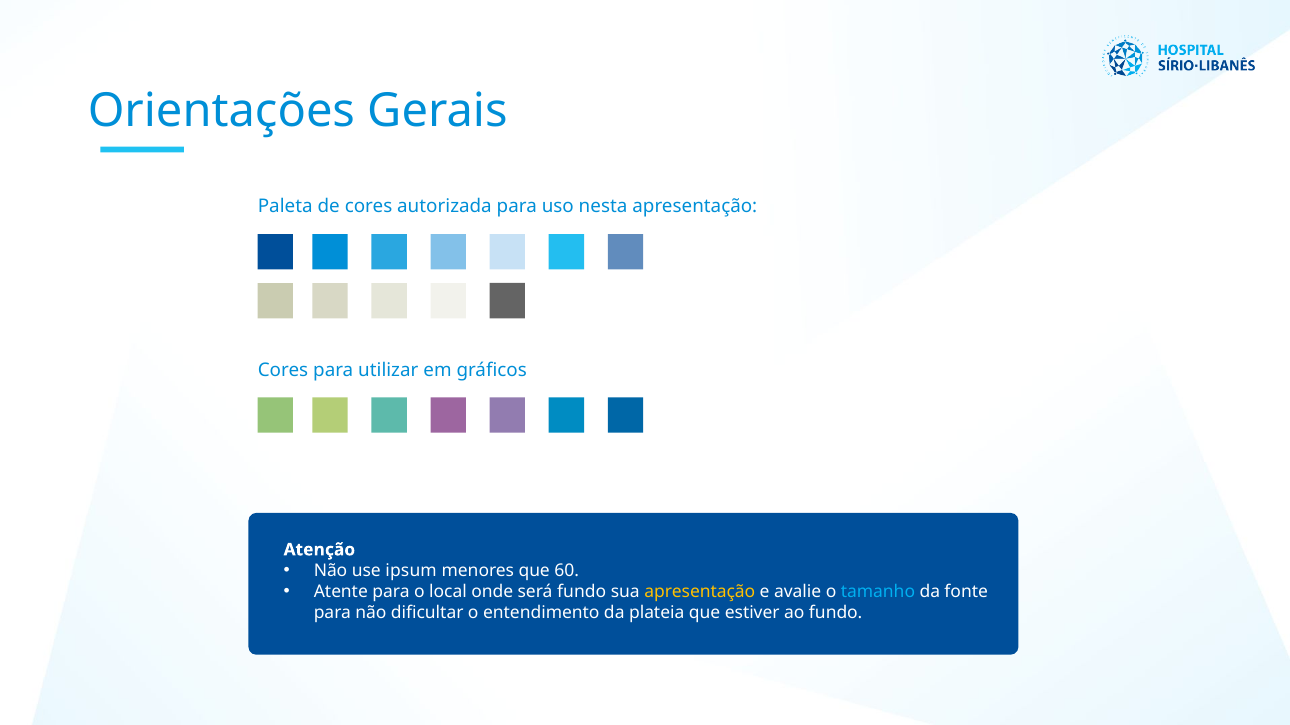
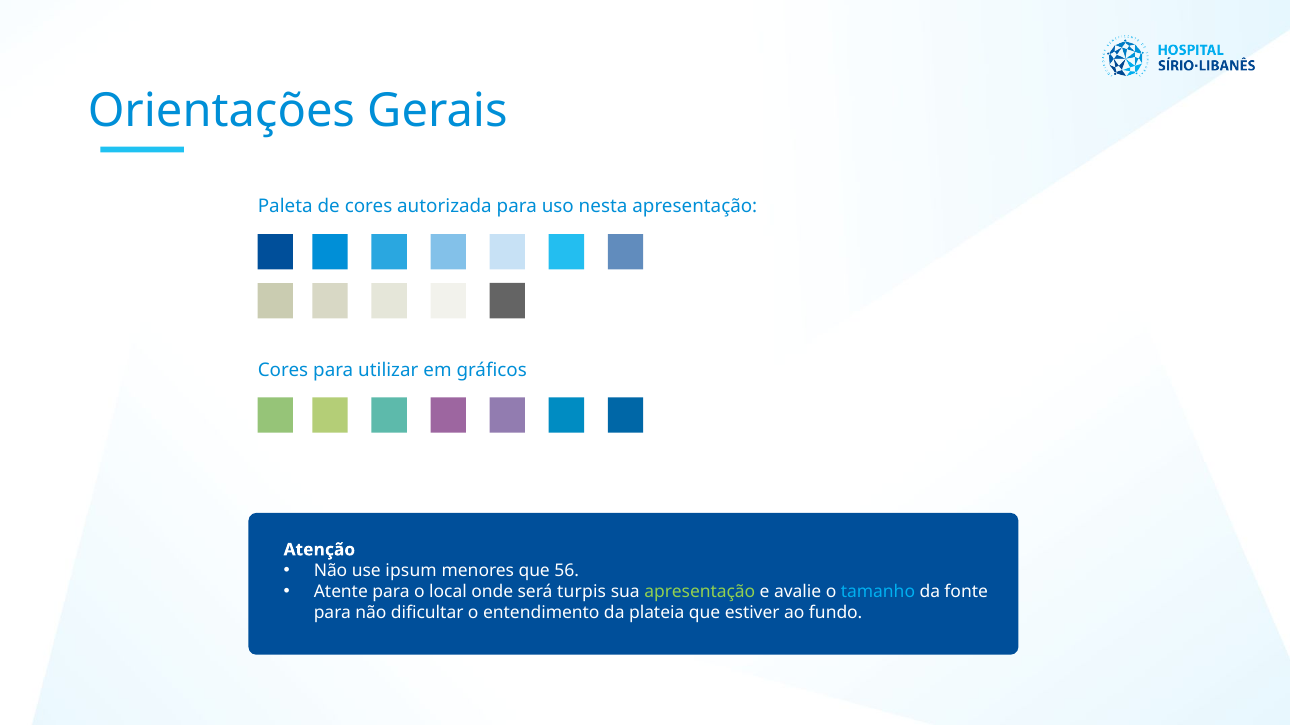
60: 60 -> 56 (567, 571)
será fundo: fundo -> turpis (582, 592)
apresentação colour: yellow -> light green (700, 592)
